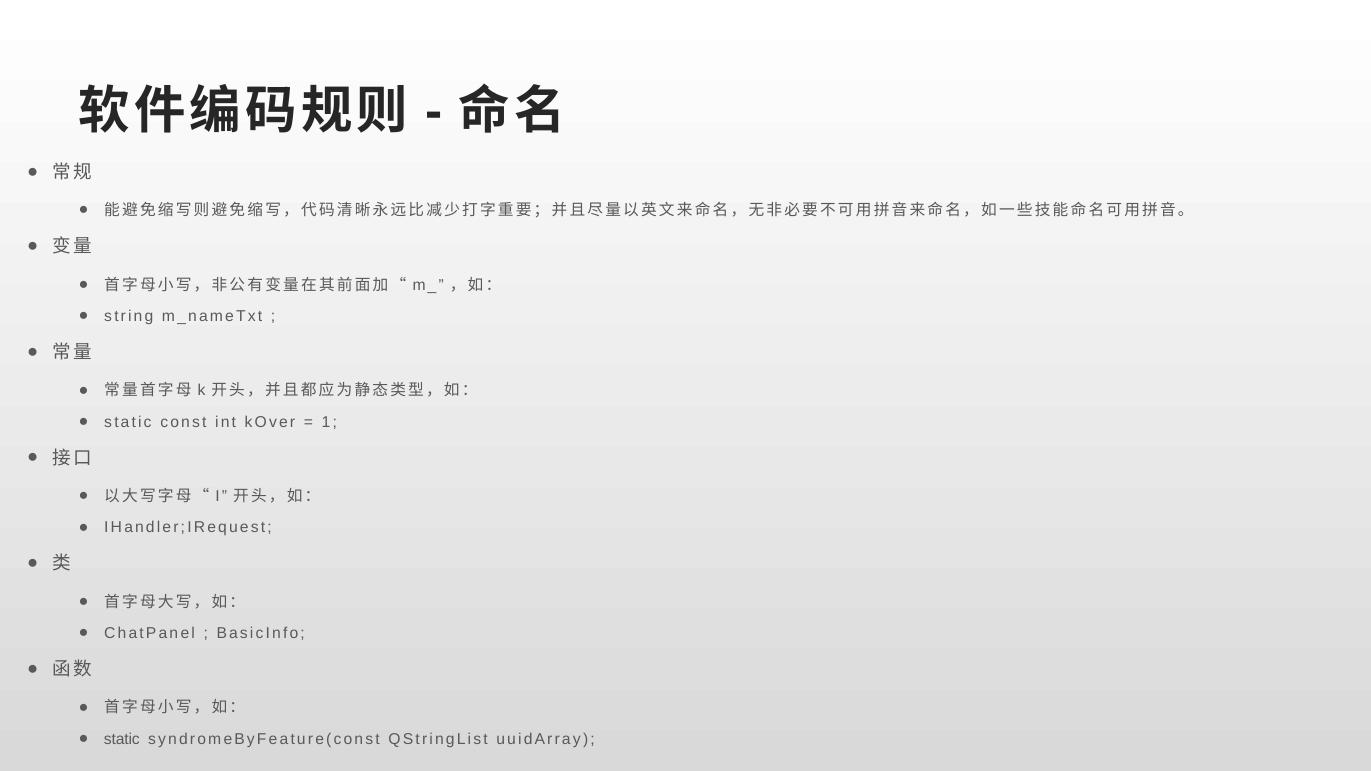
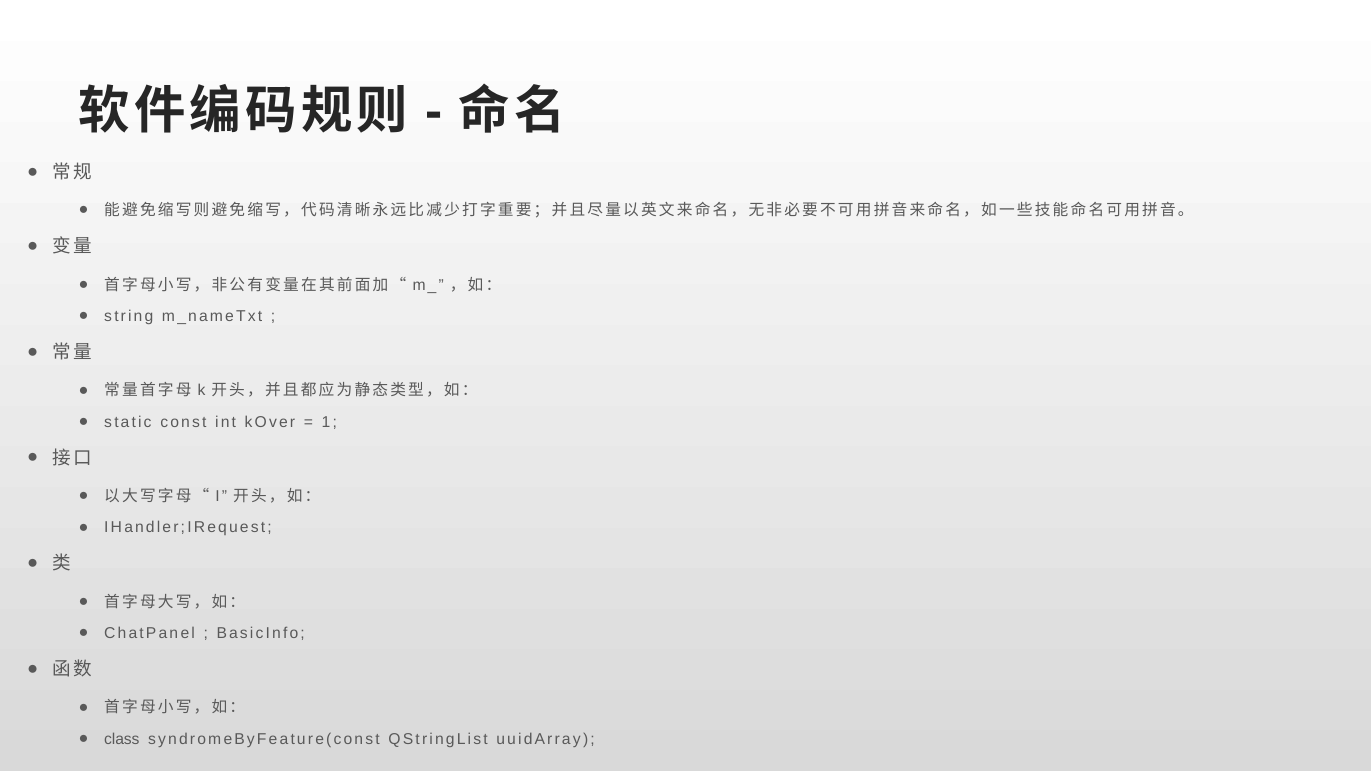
static: static -> class (122, 739)
